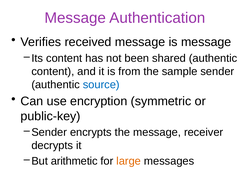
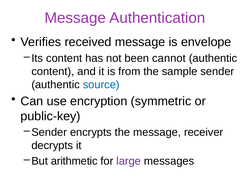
is message: message -> envelope (206, 42)
shared: shared -> cannot (169, 58)
large colour: orange -> purple (129, 161)
